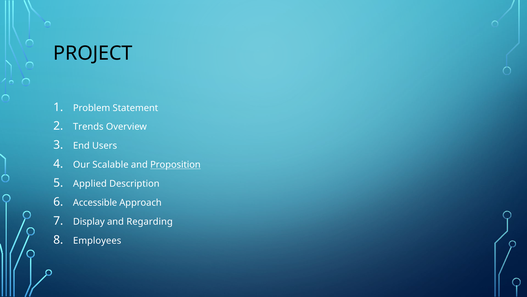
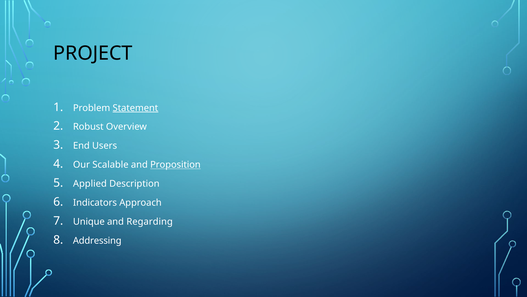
Statement underline: none -> present (135, 108)
Trends: Trends -> Robust (88, 127)
Accessible: Accessible -> Indicators (95, 202)
Display: Display -> Unique (89, 221)
Employees: Employees -> Addressing (97, 240)
